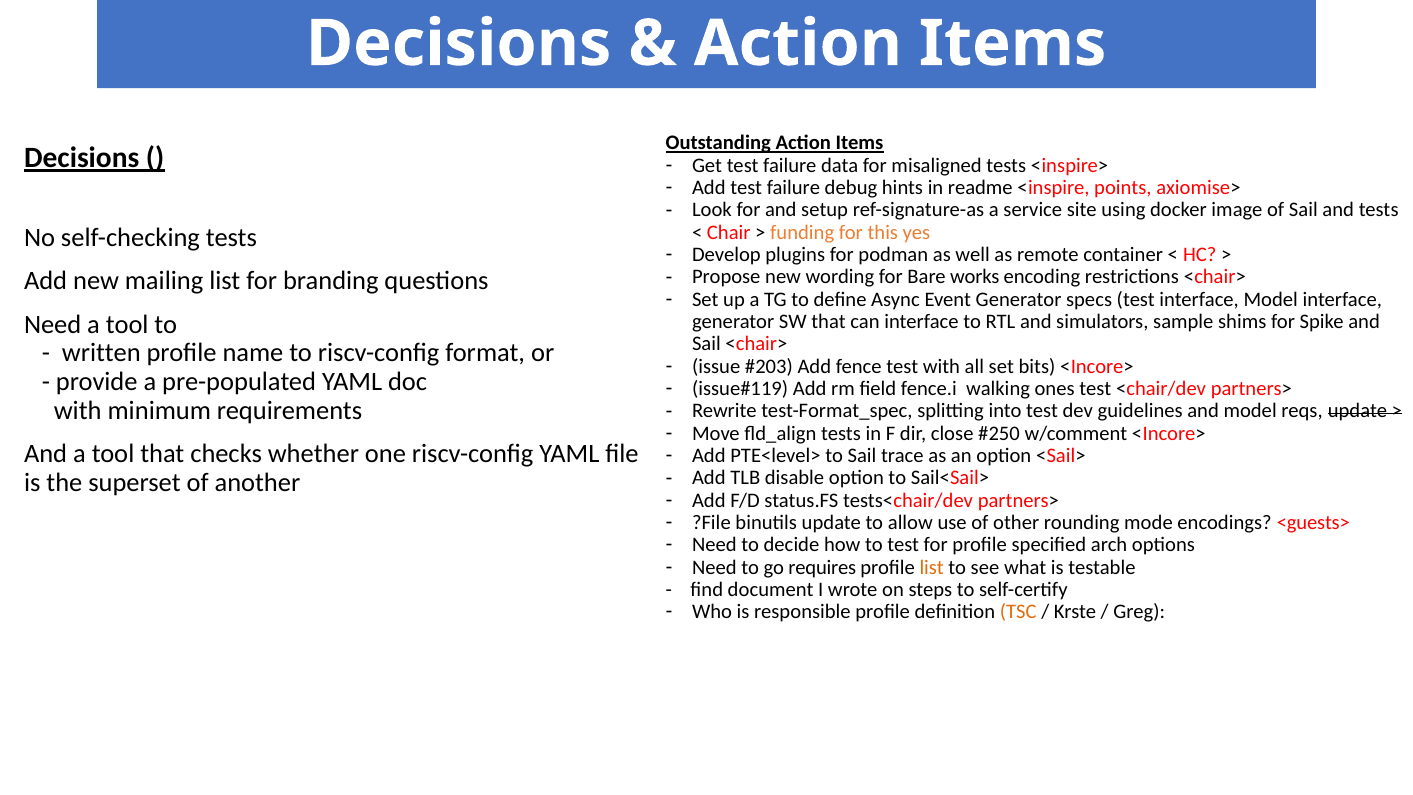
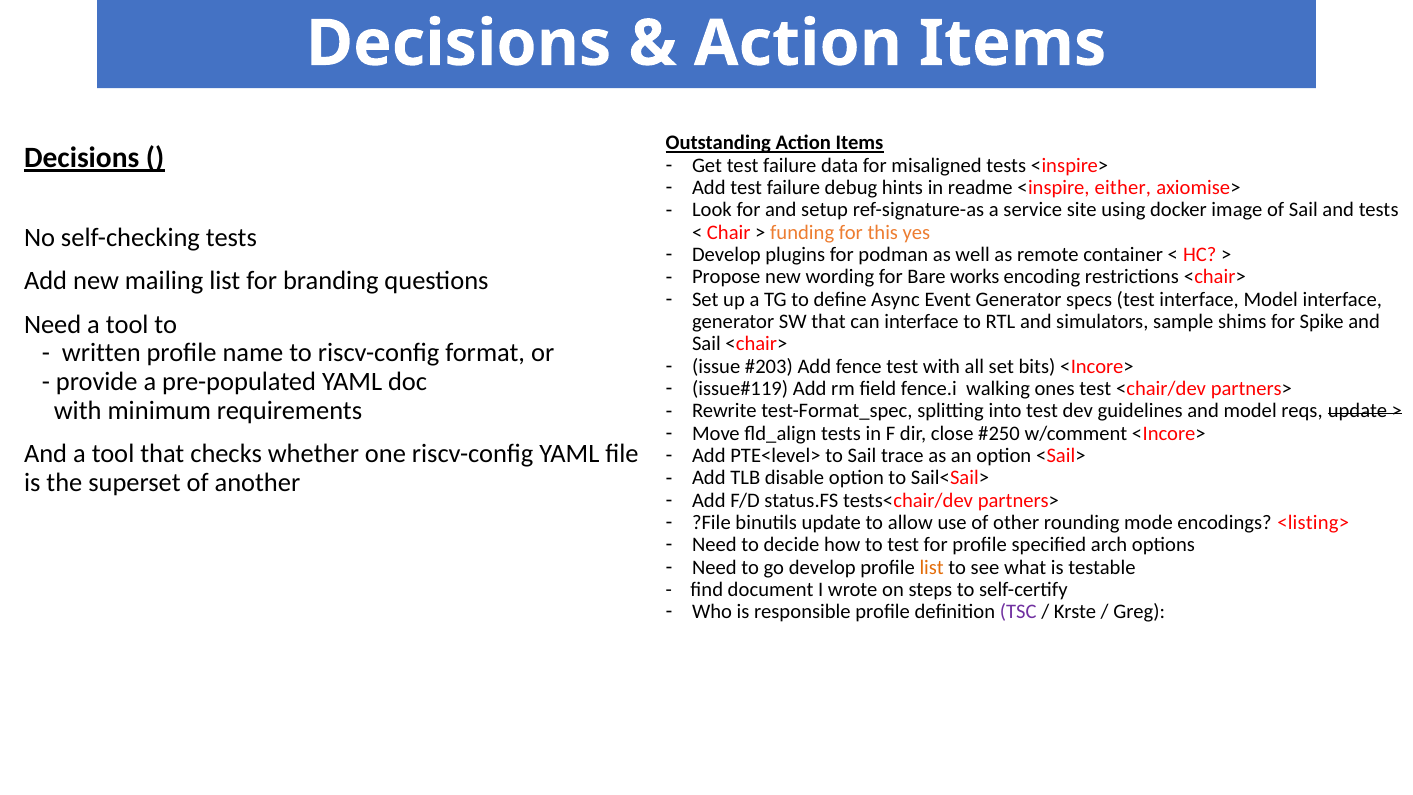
points: points -> either (1123, 188)
<guests>: <guests> -> <listing> (1313, 522)
go requires: requires -> develop (822, 567)
TSC colour: orange -> purple (1018, 612)
